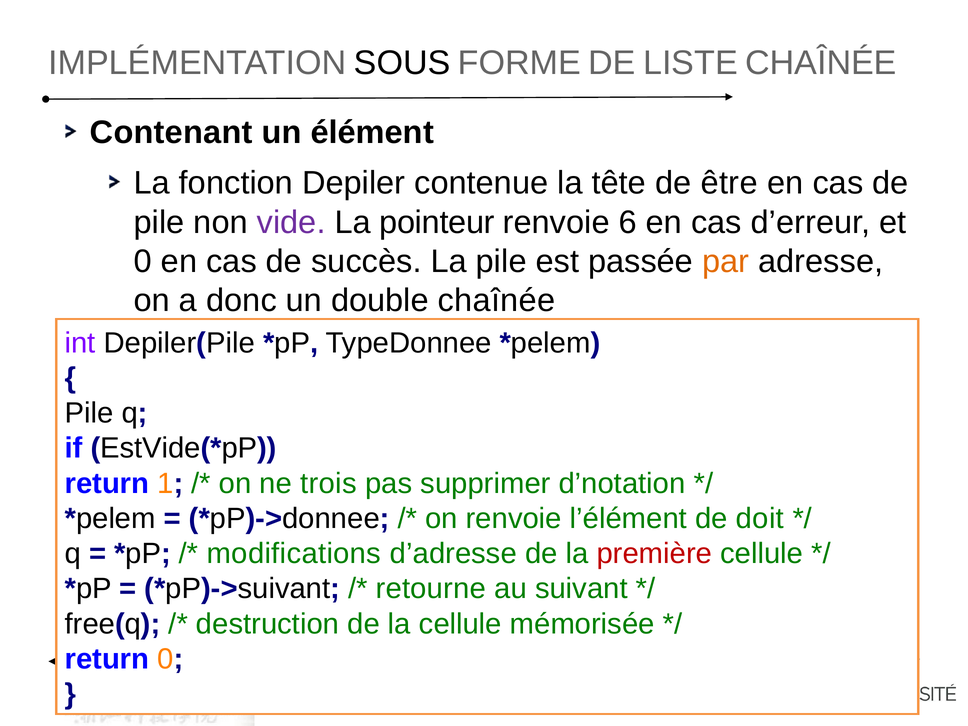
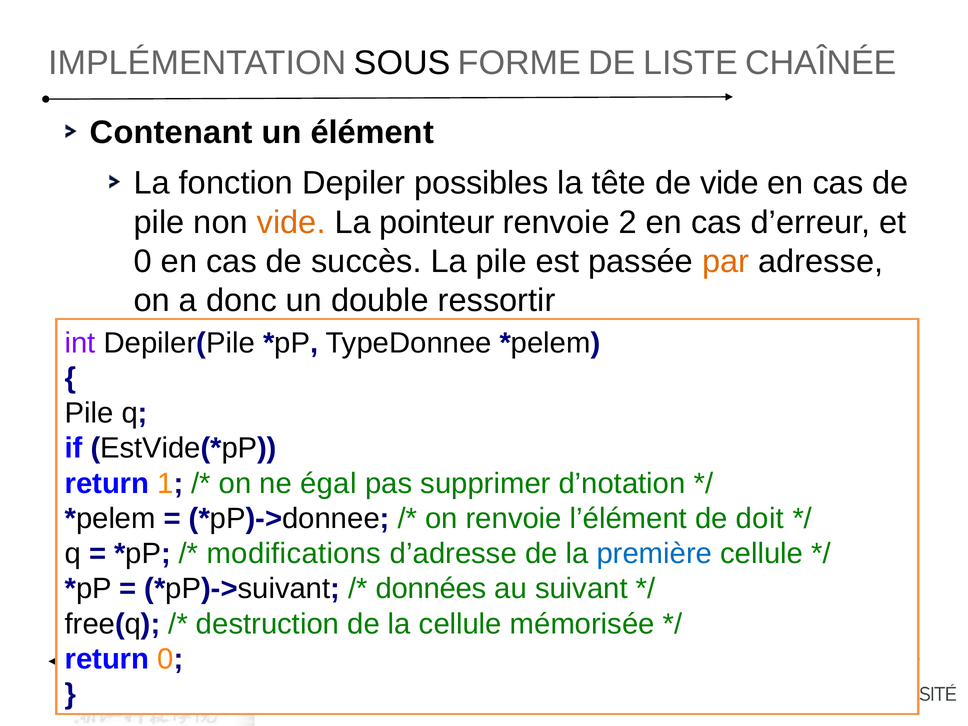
contenue: contenue -> possibles (481, 183)
de être: être -> vide (729, 183)
vide colour: purple -> orange (291, 222)
6: 6 -> 2 (628, 222)
double chaînée: chaînée -> ressortir (497, 301)
trois: trois -> égal (328, 483)
première colour: red -> blue (654, 554)
retourne: retourne -> données (431, 589)
